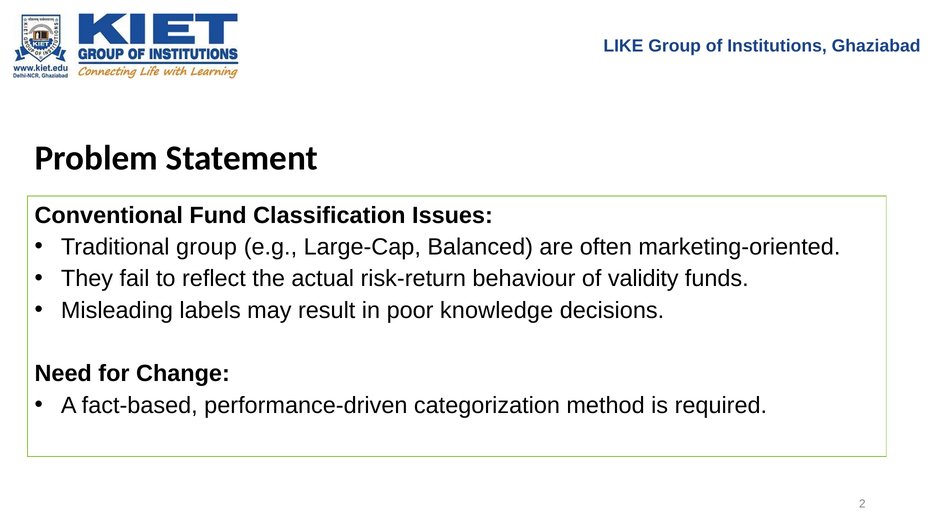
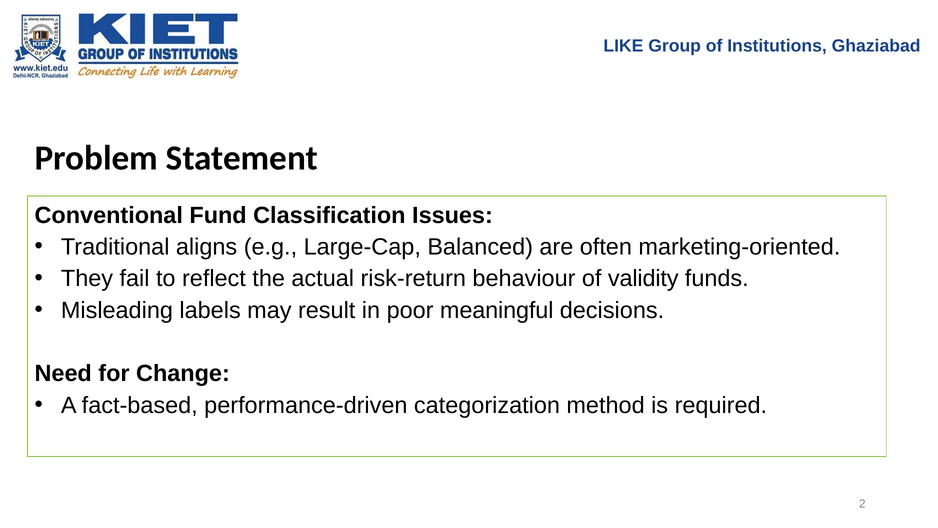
Traditional group: group -> aligns (207, 247)
knowledge: knowledge -> meaningful (497, 310)
